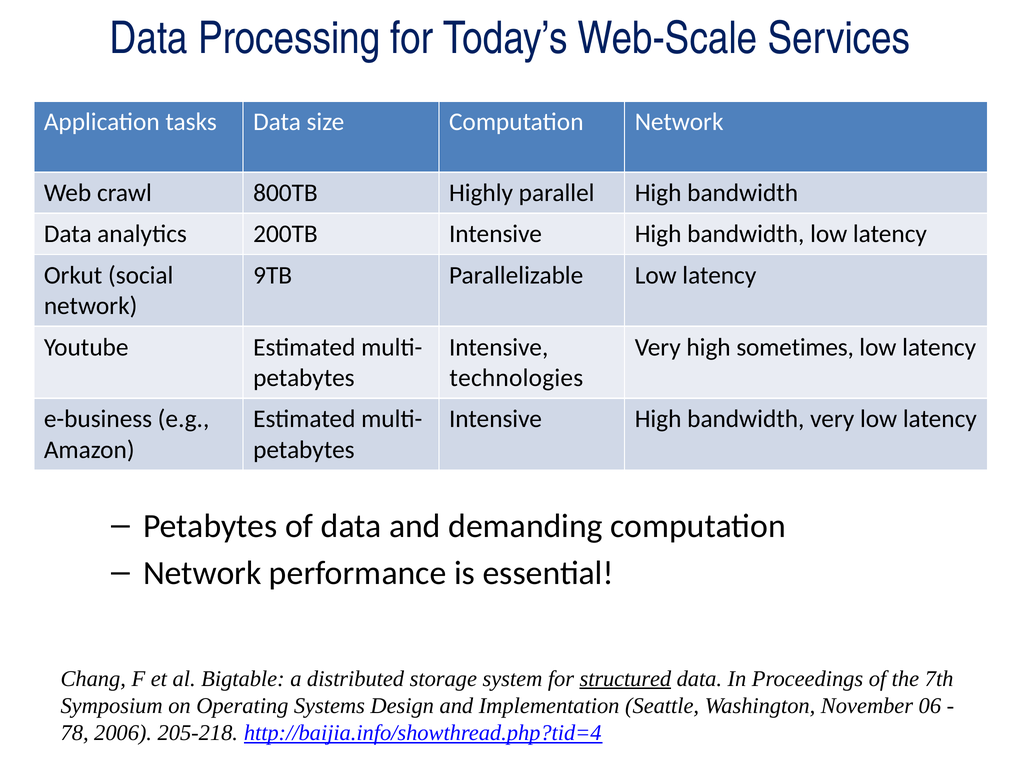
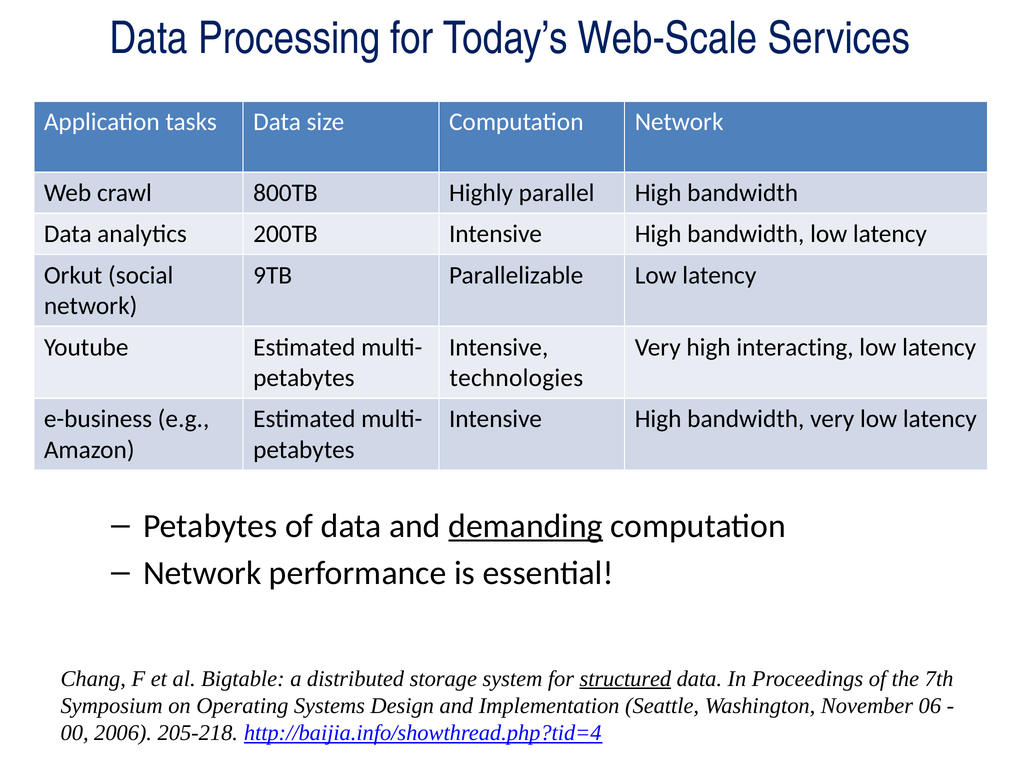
sometimes: sometimes -> interacting (795, 347)
demanding underline: none -> present (526, 526)
78: 78 -> 00 (75, 733)
